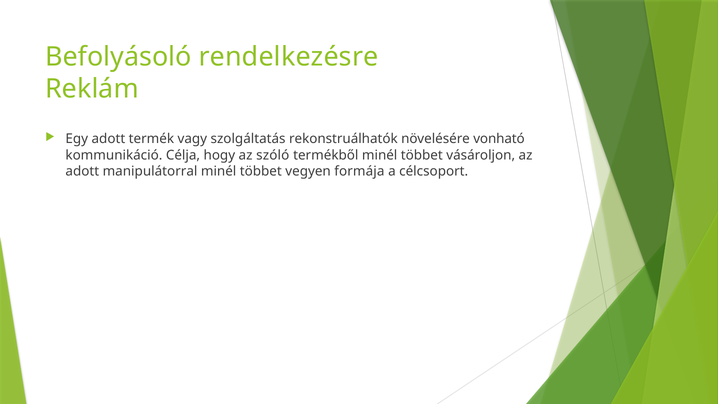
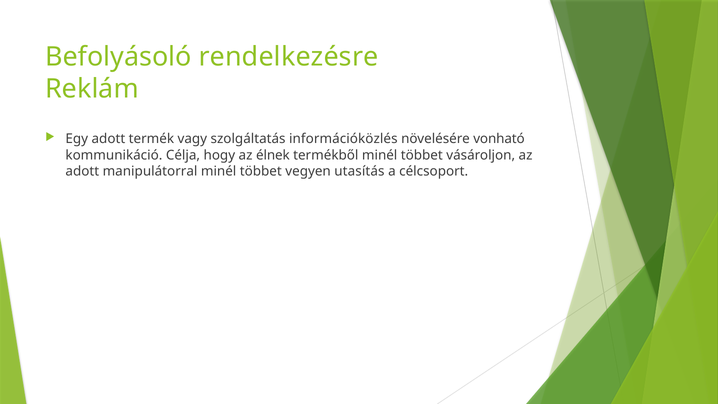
rekonstruálhatók: rekonstruálhatók -> információközlés (343, 139)
szóló: szóló -> élnek (273, 155)
formája: formája -> utasítás (359, 171)
